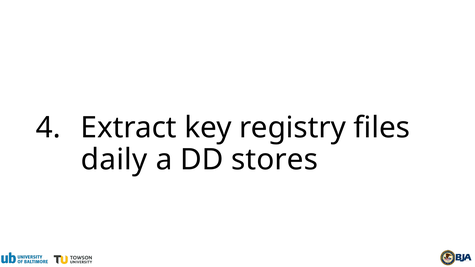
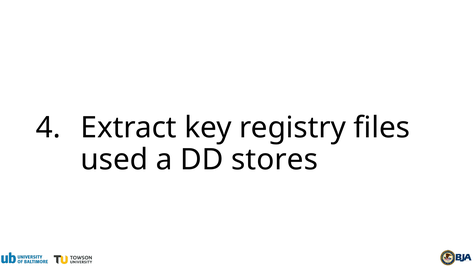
daily: daily -> used (114, 160)
